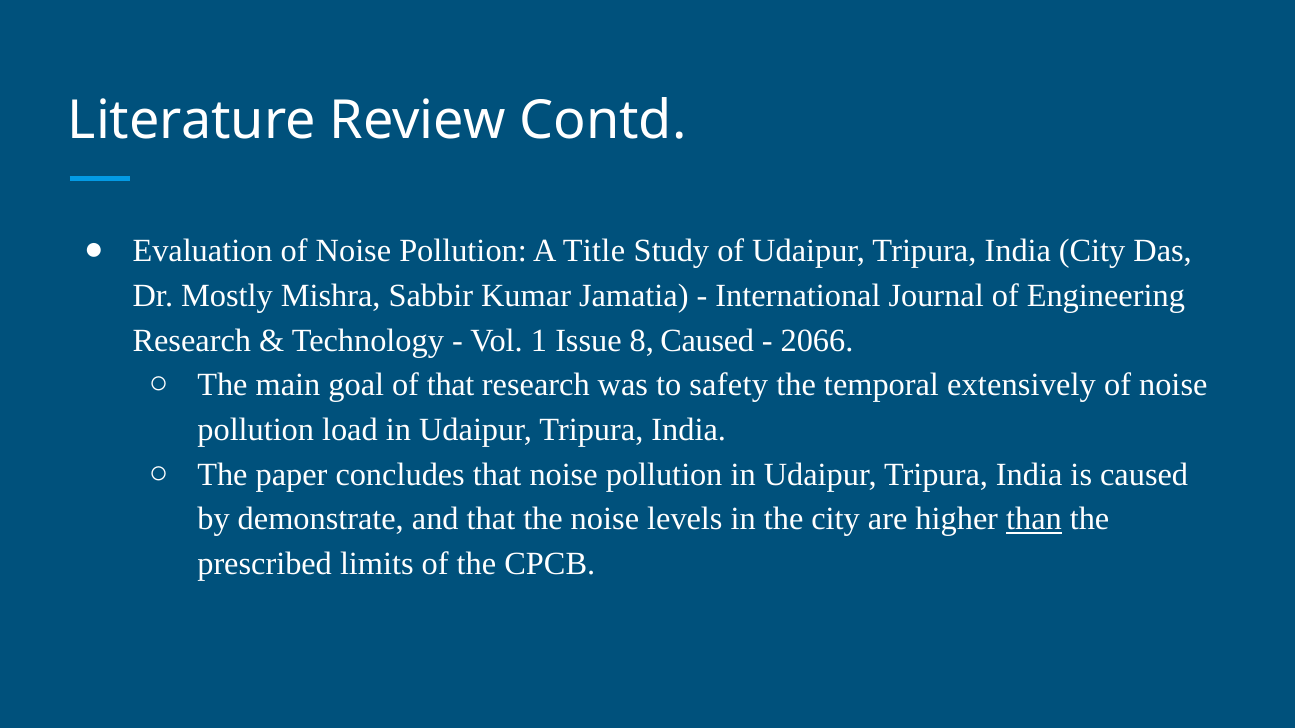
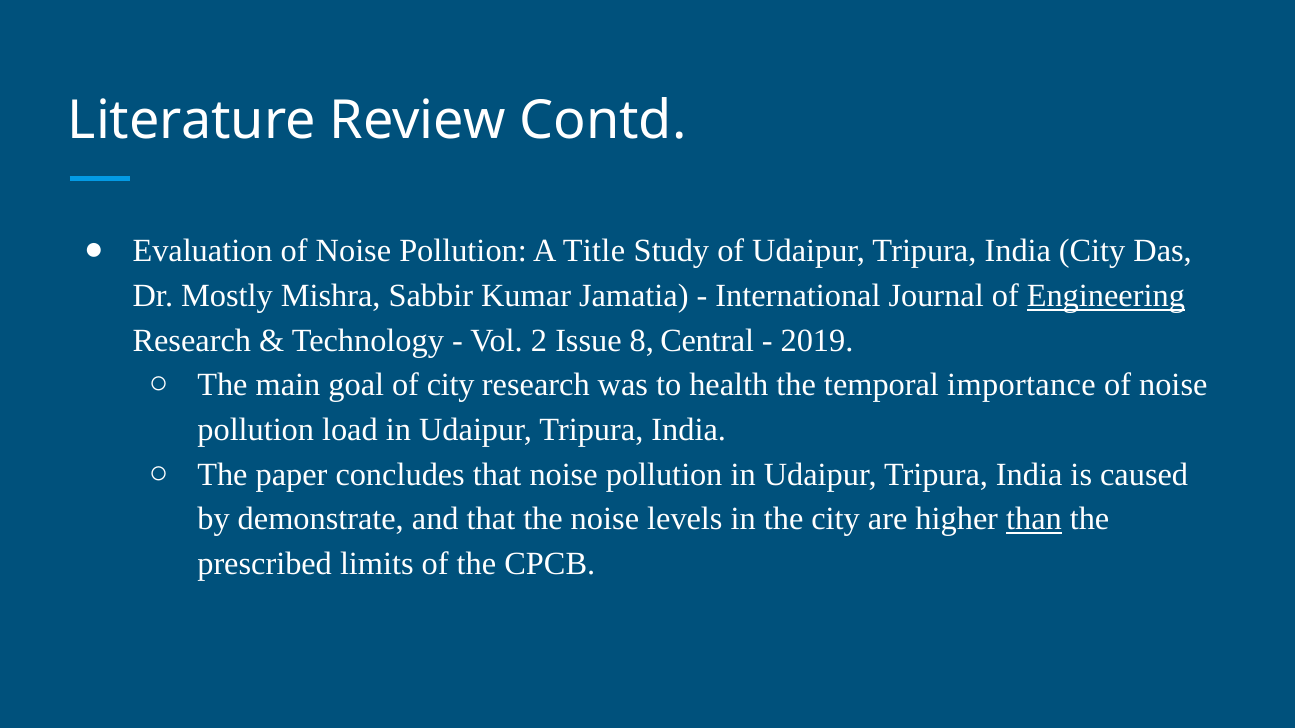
Engineering underline: none -> present (1106, 296)
1: 1 -> 2 (539, 341)
8 Caused: Caused -> Central (707, 341)
2066: 2066 -> 2019 (817, 341)
of that: that -> city (451, 385)
safety: safety -> health (729, 385)
extensively: extensively -> importance (1021, 385)
